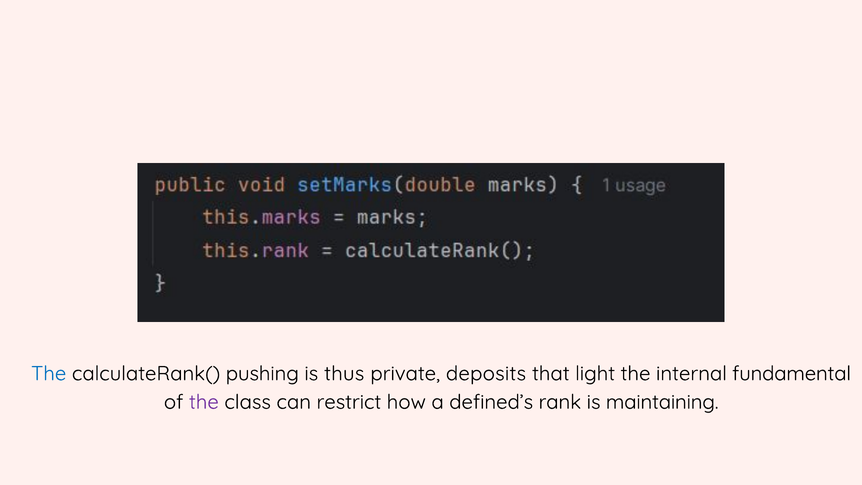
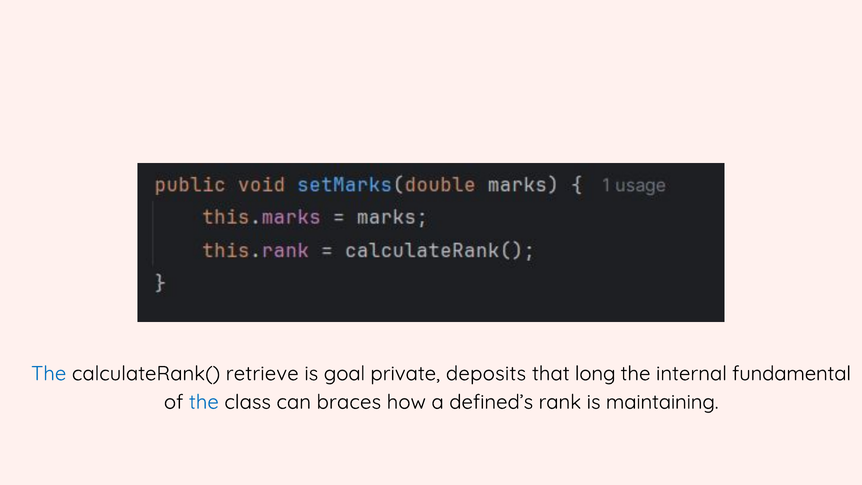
pushing: pushing -> retrieve (262, 373)
thus: thus -> goal (344, 373)
light: light -> long (595, 373)
the colour: purple -> blue (204, 402)
restrict: restrict -> braces (349, 402)
